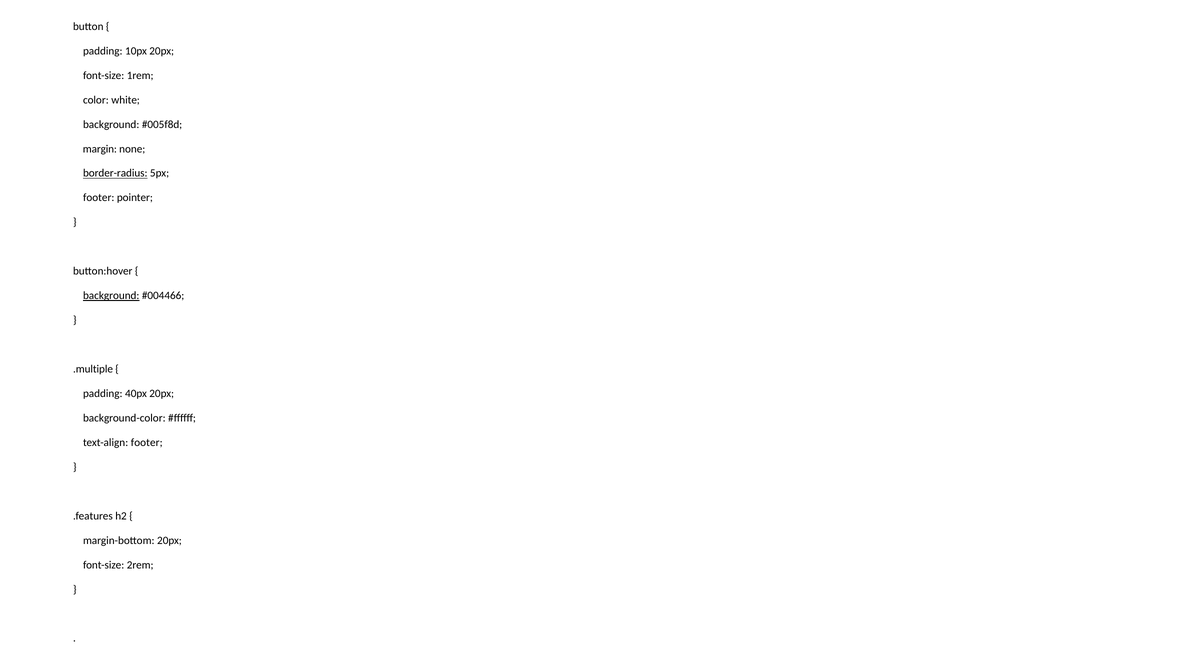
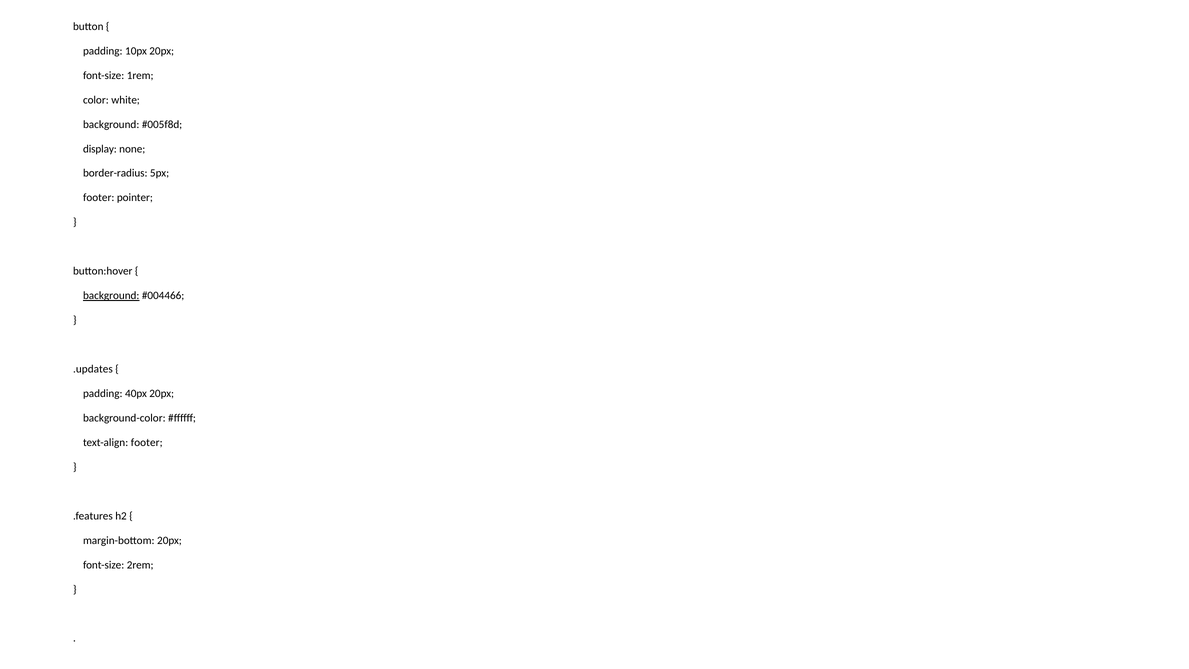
margin: margin -> display (100, 149)
border-radius underline: present -> none (115, 173)
.multiple: .multiple -> .updates (93, 369)
